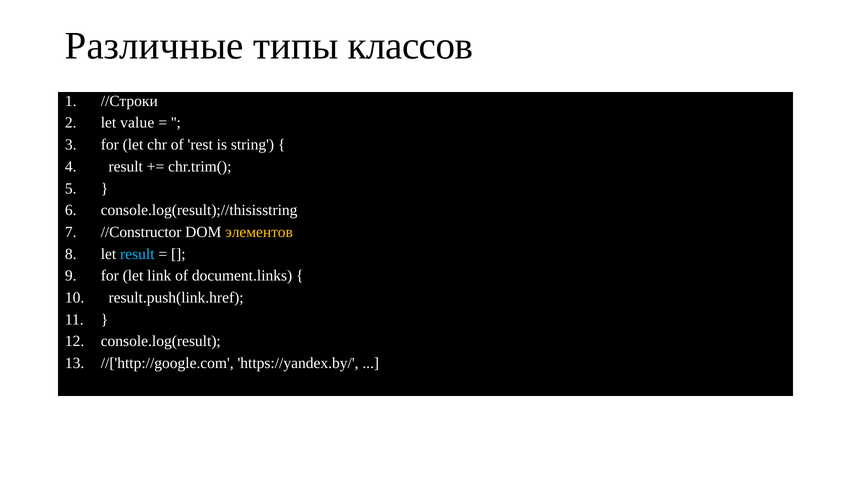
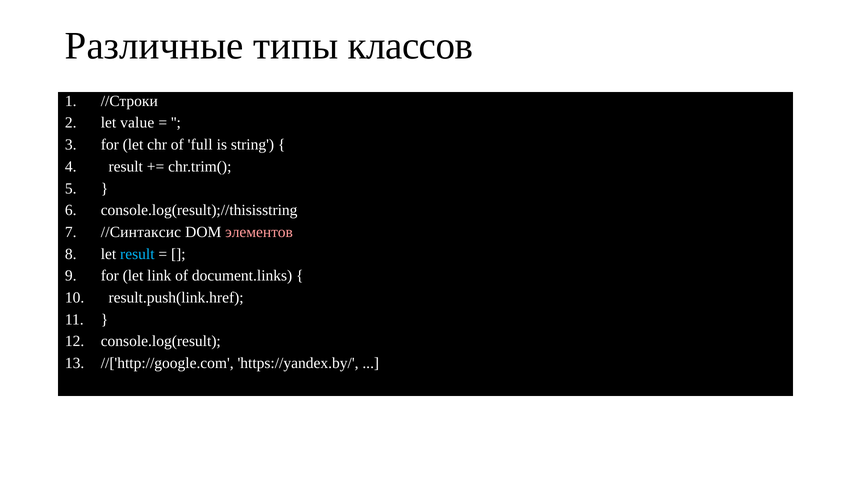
rest: rest -> full (200, 145)
//Constructor: //Constructor -> //Синтаксис (141, 232)
элементов colour: yellow -> pink (259, 232)
